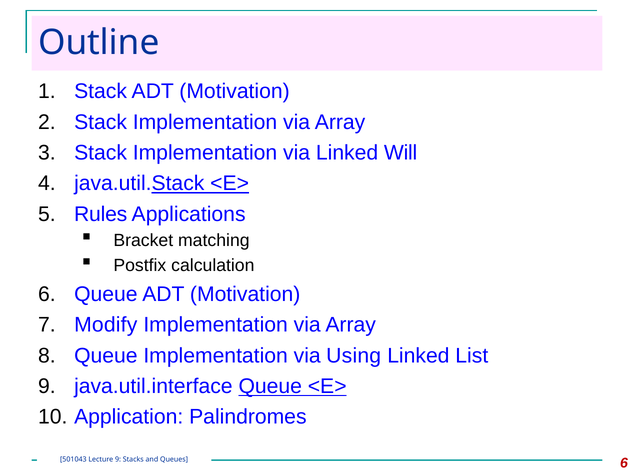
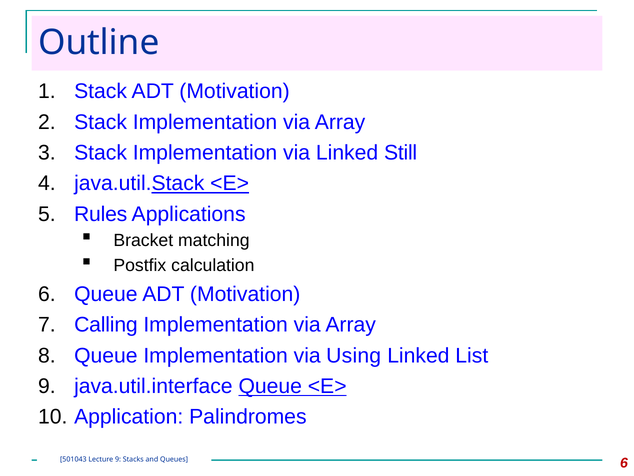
Will: Will -> Still (401, 153)
Modify: Modify -> Calling (106, 325)
